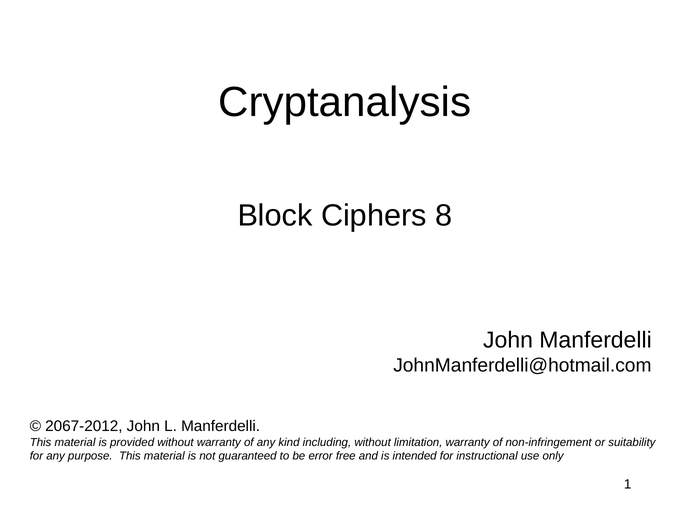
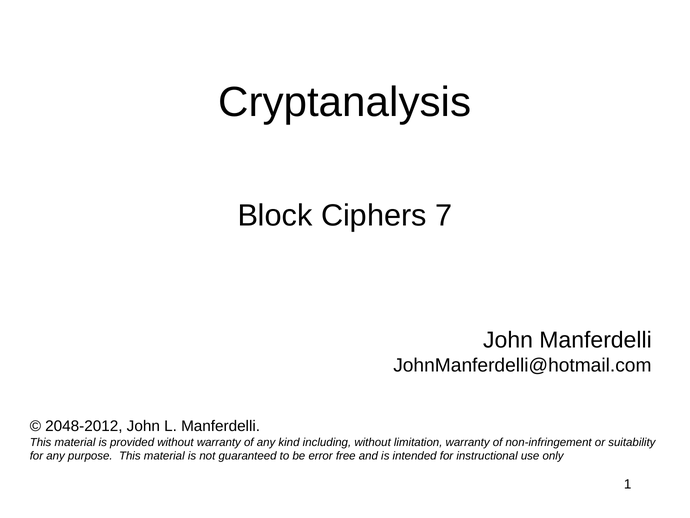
8: 8 -> 7 (444, 215)
2067-2012: 2067-2012 -> 2048-2012 (84, 426)
